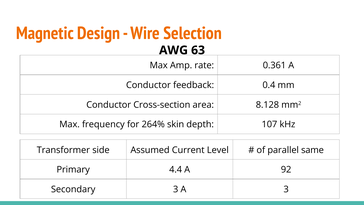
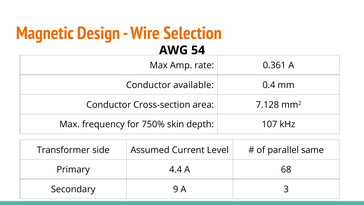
63: 63 -> 54 (198, 50)
feedback: feedback -> available (194, 85)
8.128: 8.128 -> 7.128 (267, 105)
264%: 264% -> 750% (153, 124)
92: 92 -> 68 (286, 169)
Secondary 3: 3 -> 9 (176, 189)
